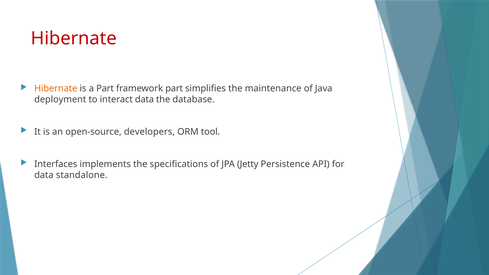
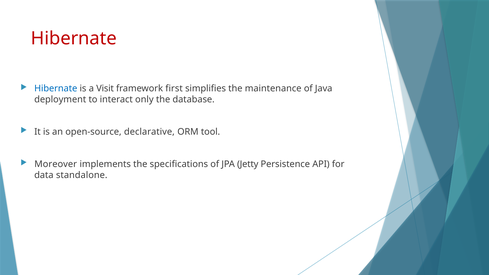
Hibernate colour: orange -> blue (56, 89)
a Part: Part -> Visit (105, 89)
framework part: part -> first (174, 89)
interact data: data -> only (144, 100)
developers: developers -> declarative (149, 132)
Interfaces: Interfaces -> Moreover (56, 164)
